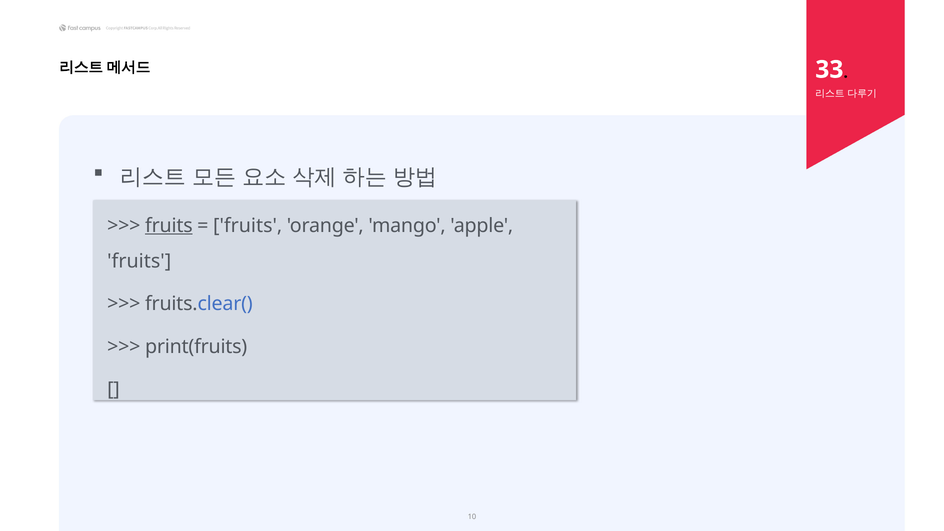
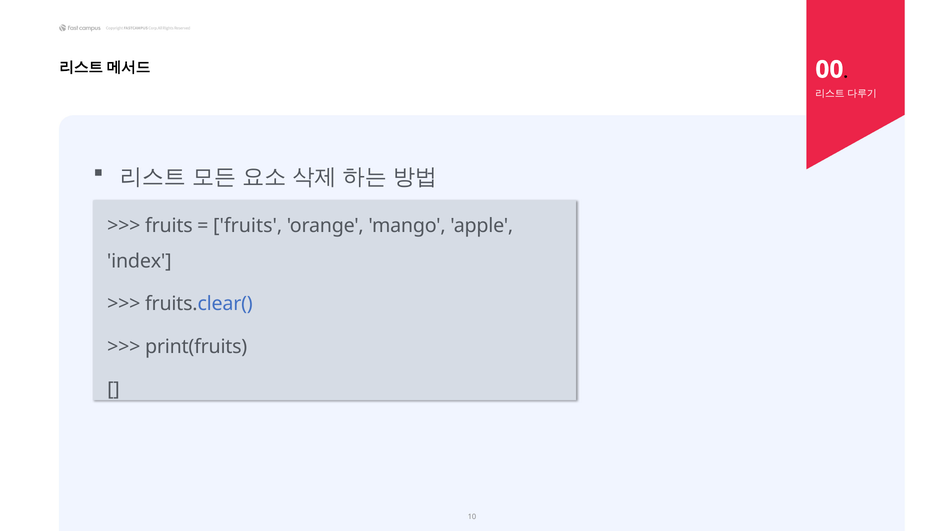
33: 33 -> 00 (829, 70)
fruits underline: present -> none (169, 226)
fruits: fruits -> index (139, 261)
